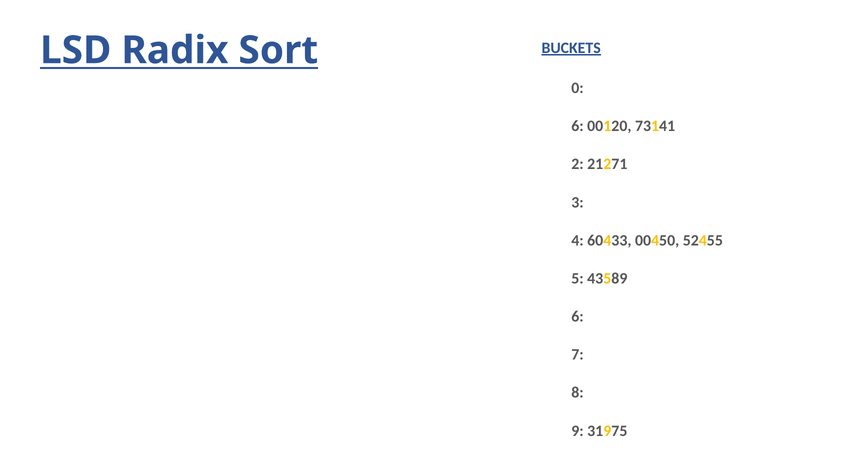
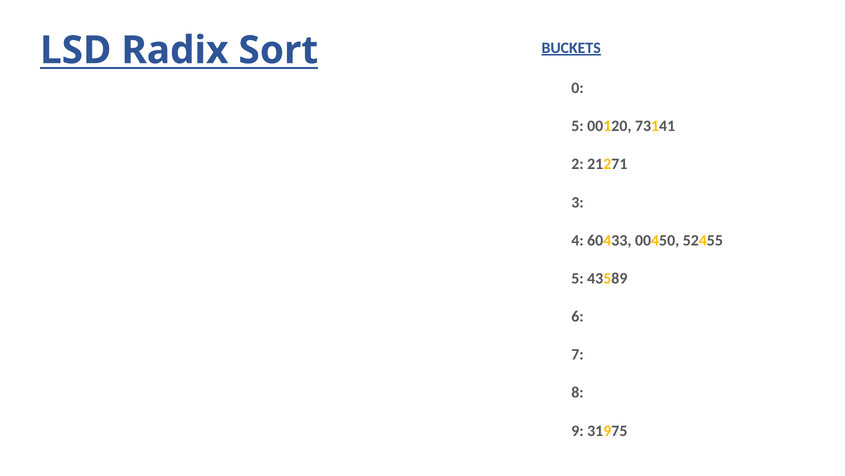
6: 6 -> 5 (578, 126)
